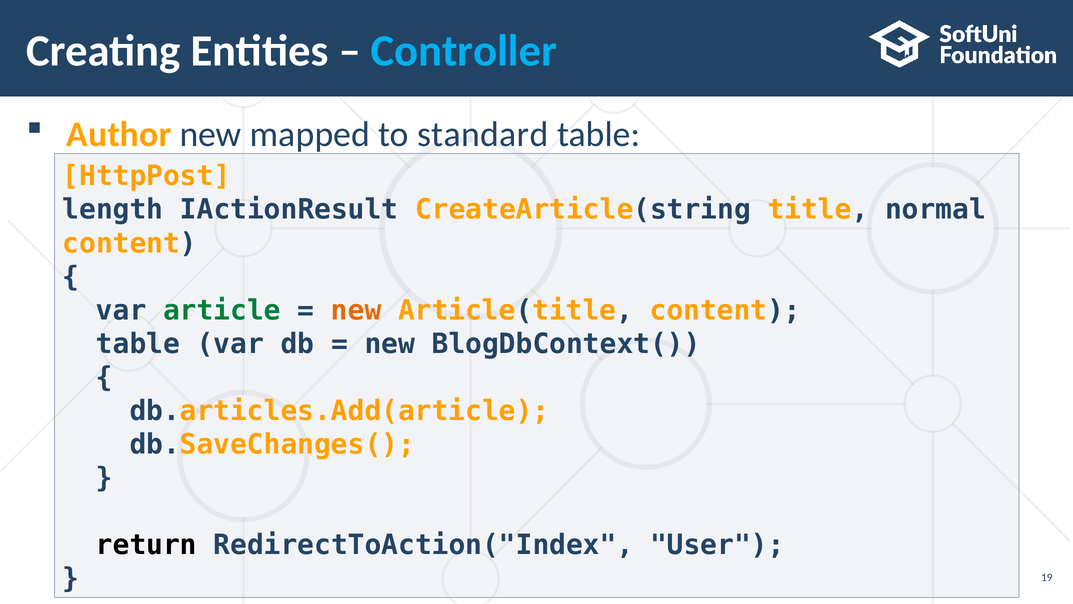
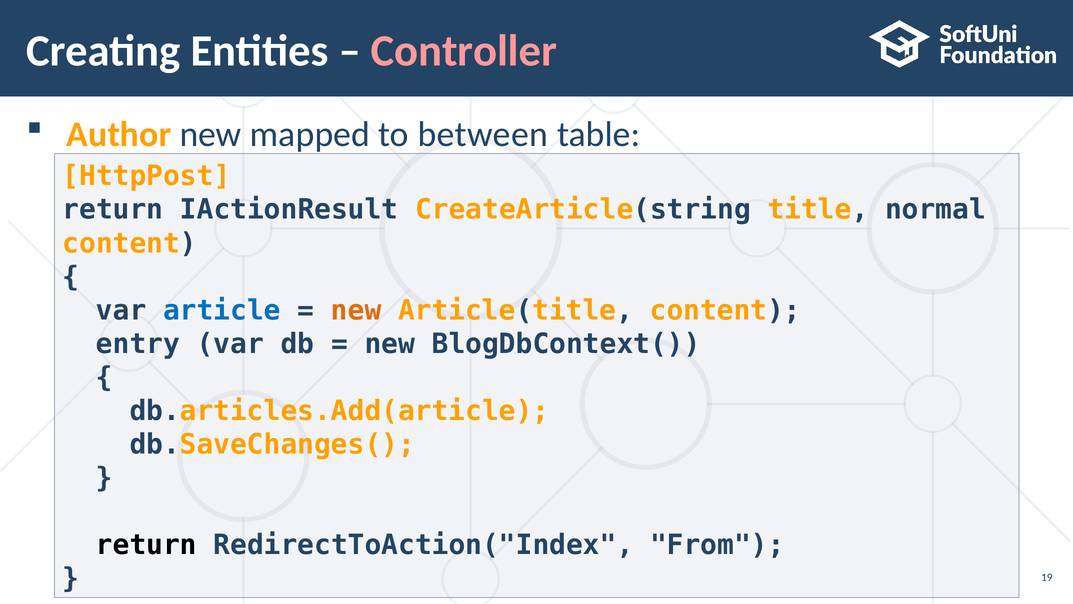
Controller colour: light blue -> pink (464, 51)
standard: standard -> between (483, 135)
length: length -> return (113, 210)
article colour: green -> blue (222, 310)
table: table -> entry (138, 344)
User: User -> From (717, 545)
